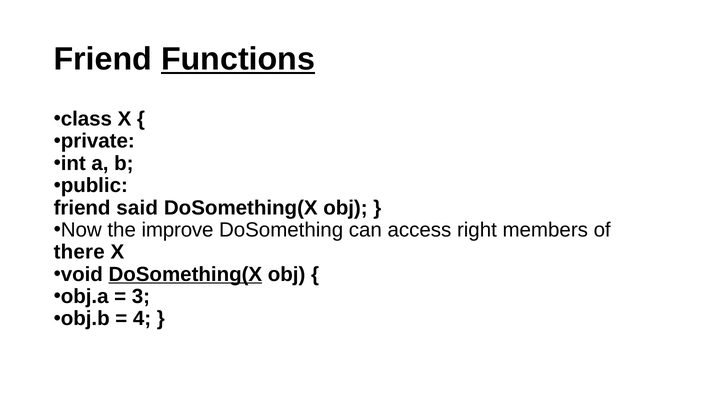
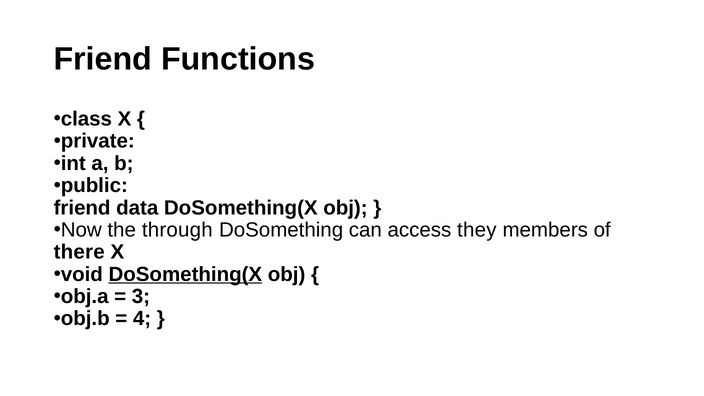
Functions underline: present -> none (238, 59)
said: said -> data (137, 208)
improve: improve -> through (177, 230)
right: right -> they (477, 230)
